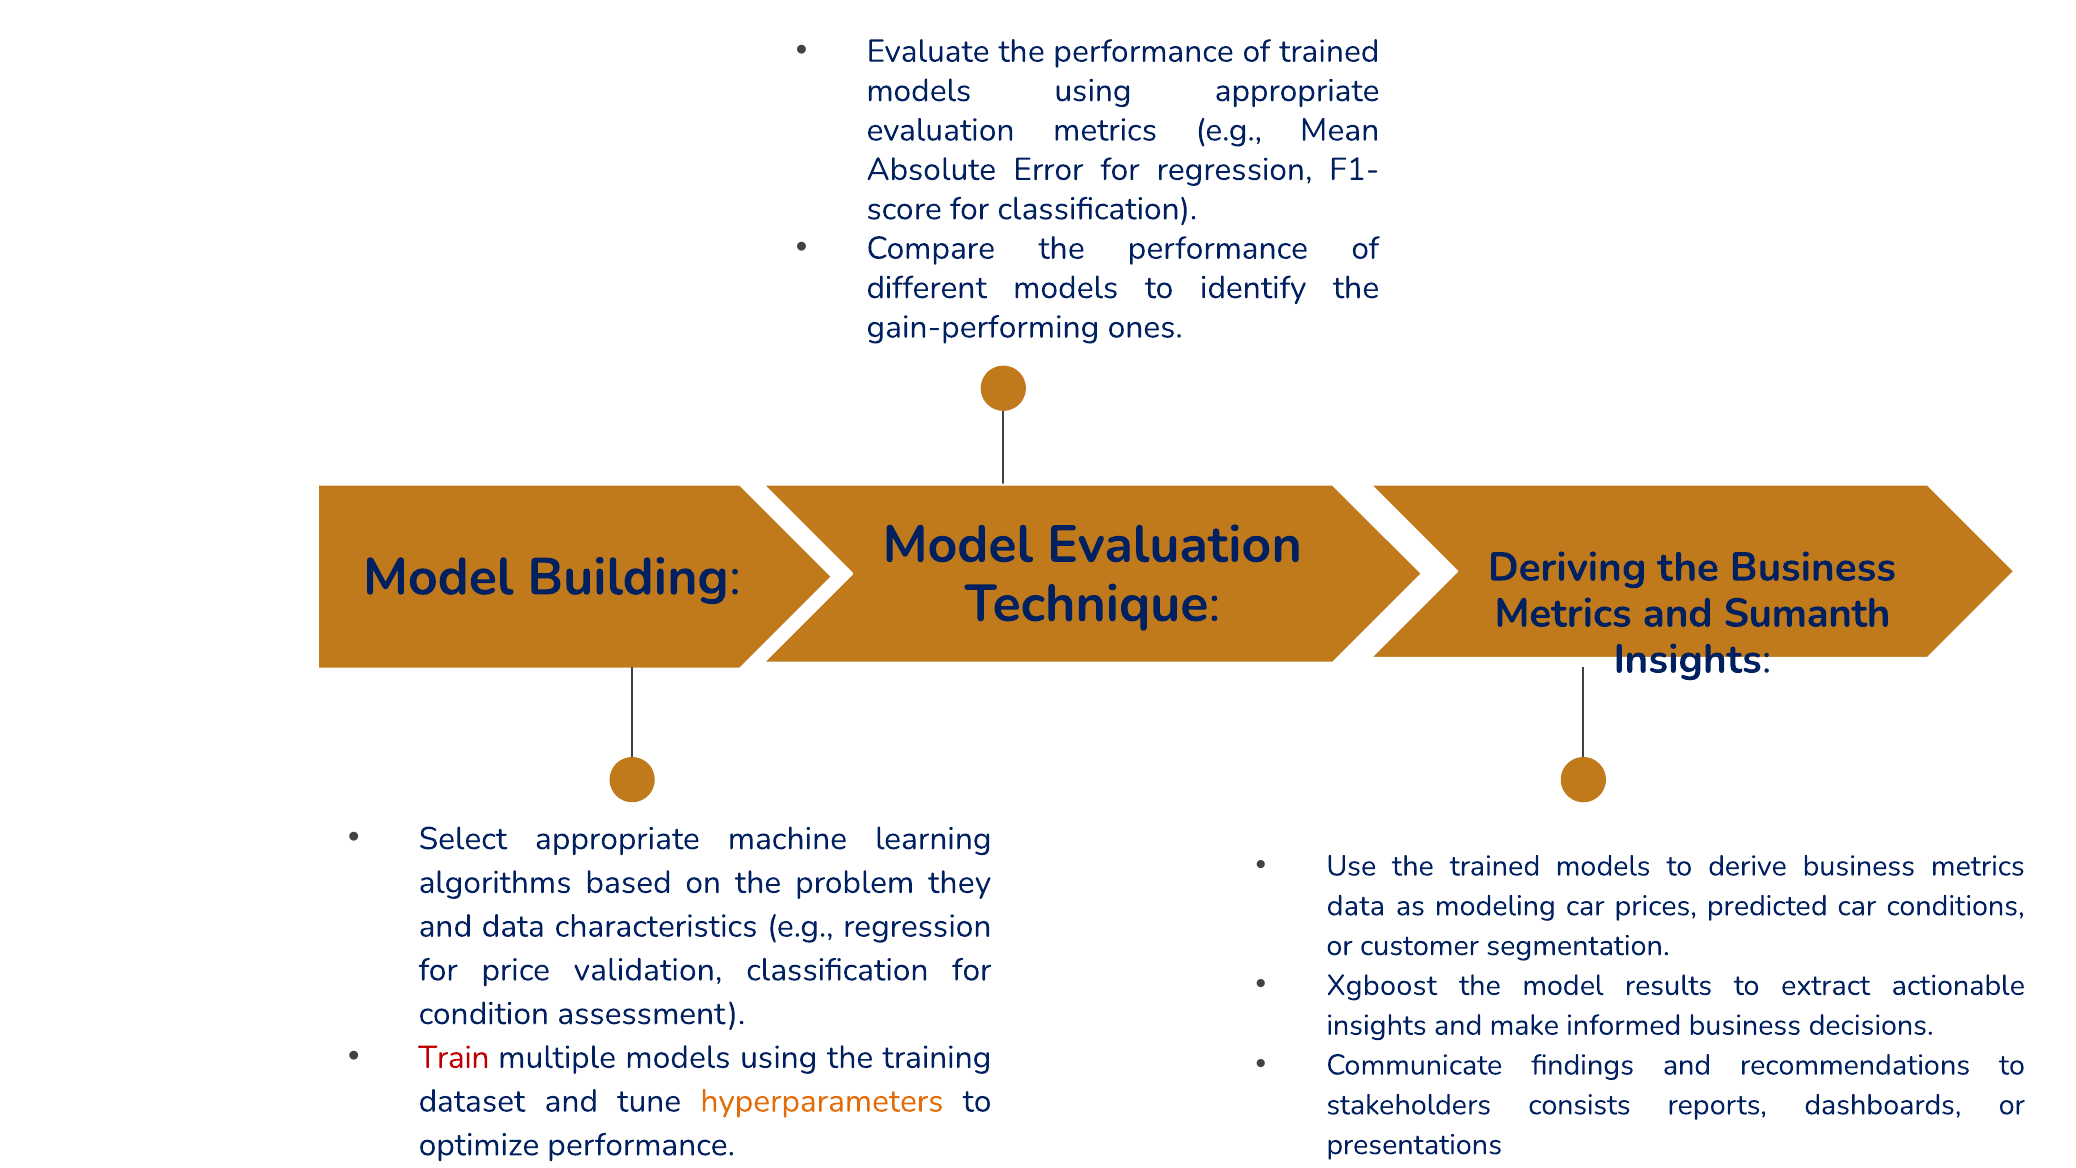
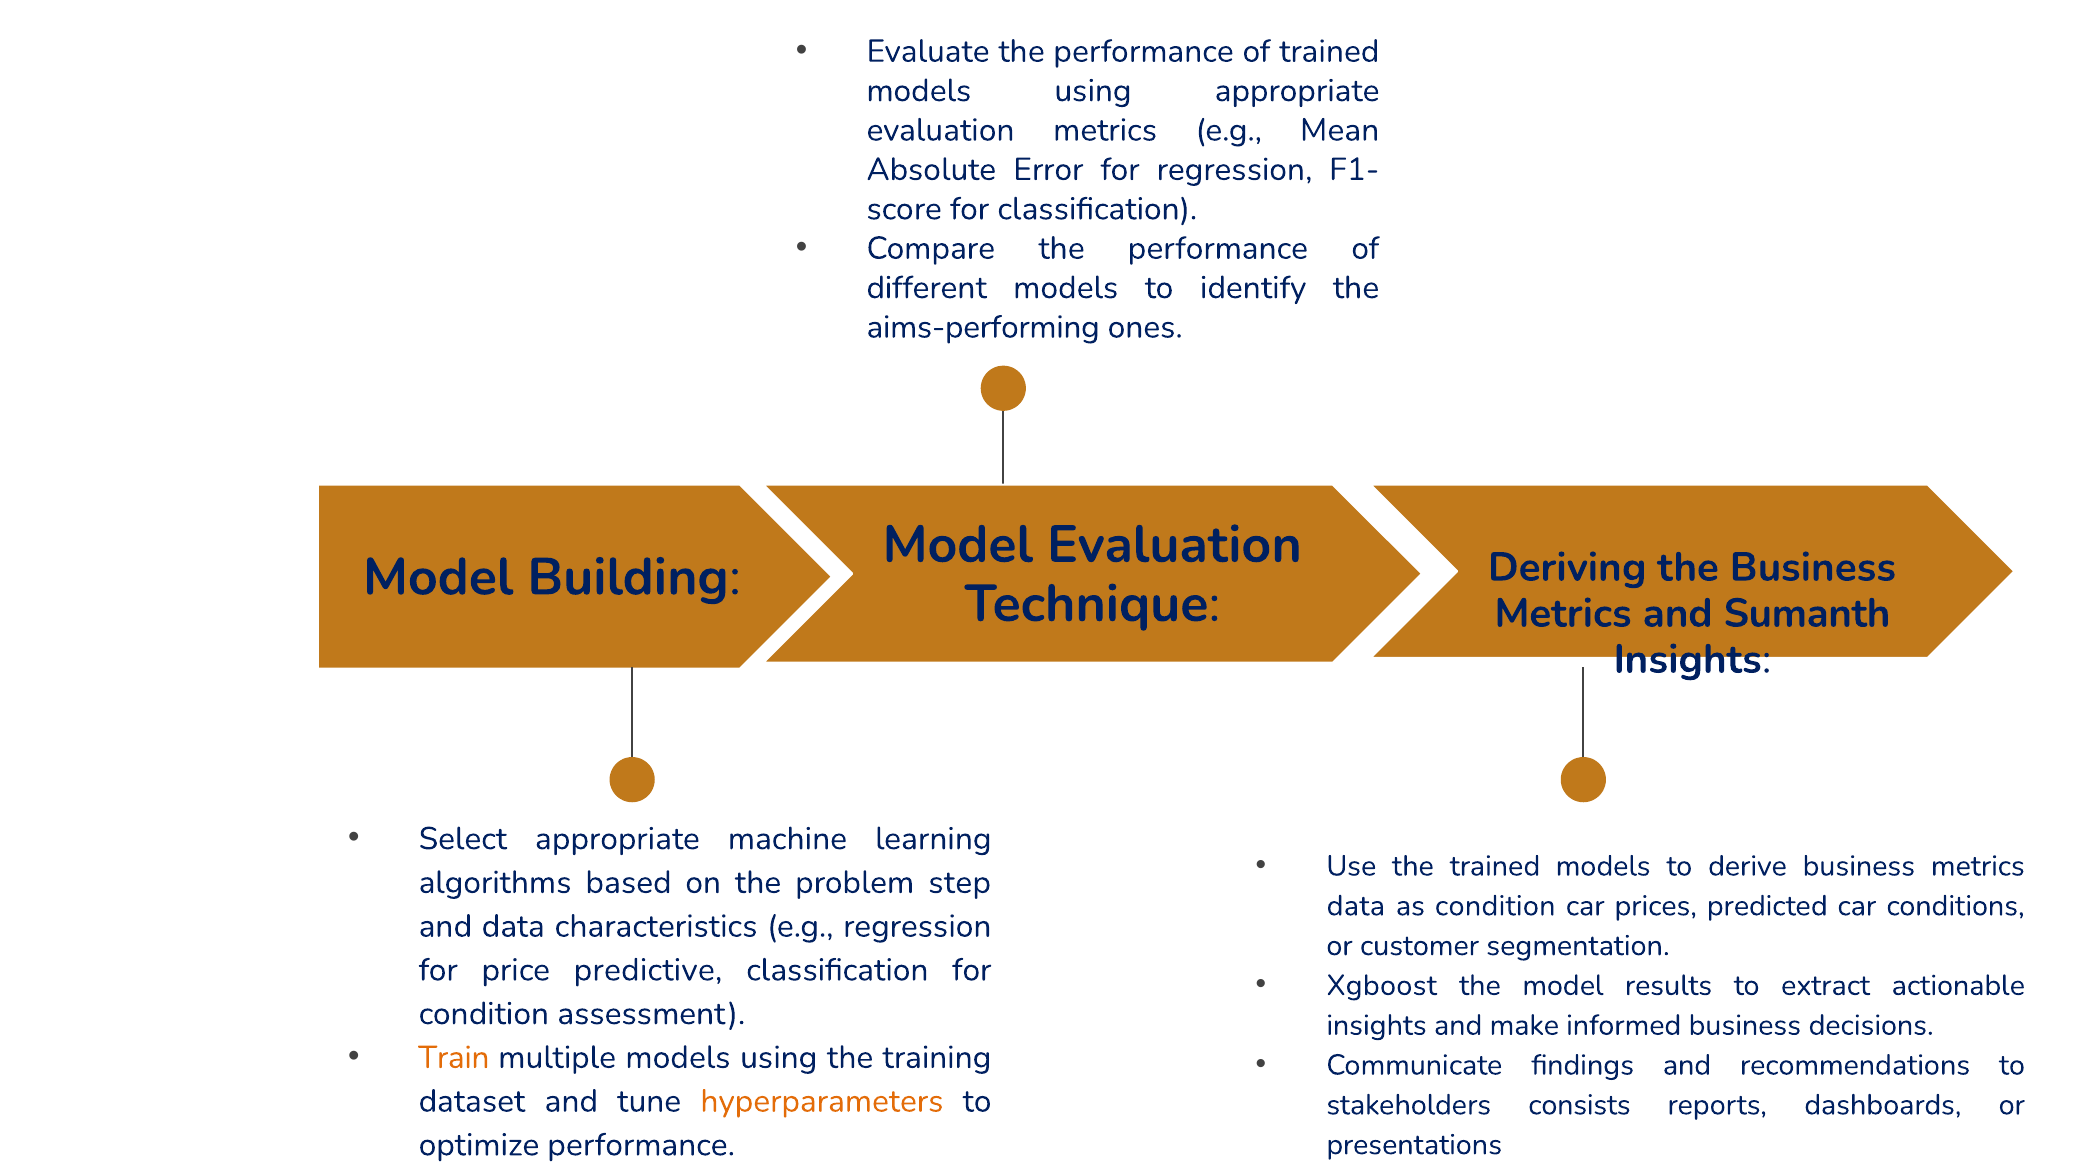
gain-performing: gain-performing -> aims-performing (983, 327)
they: they -> step (960, 882)
as modeling: modeling -> condition (1495, 906)
validation: validation -> predictive (648, 970)
Train colour: red -> orange (454, 1057)
